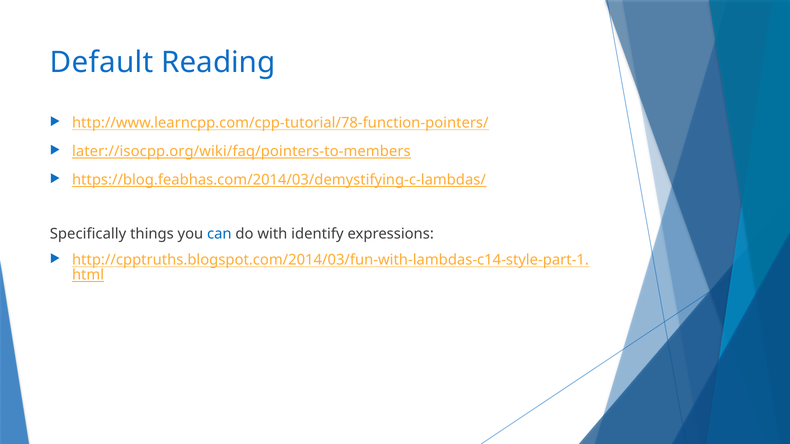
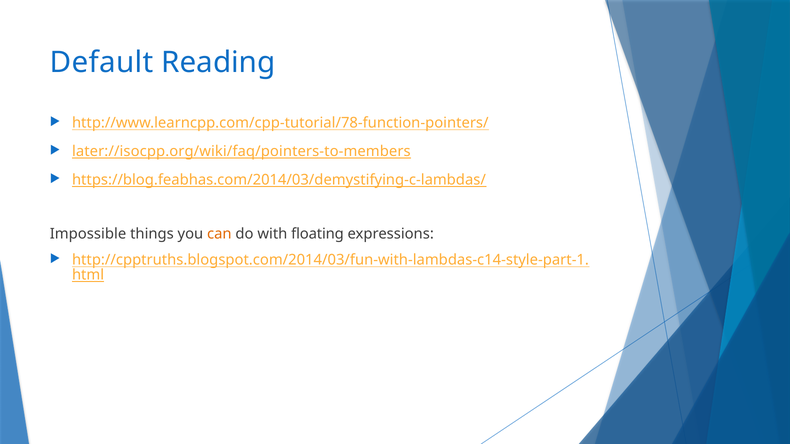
Specifically: Specifically -> Impossible (88, 234)
can colour: blue -> orange (219, 234)
identify: identify -> floating (318, 234)
